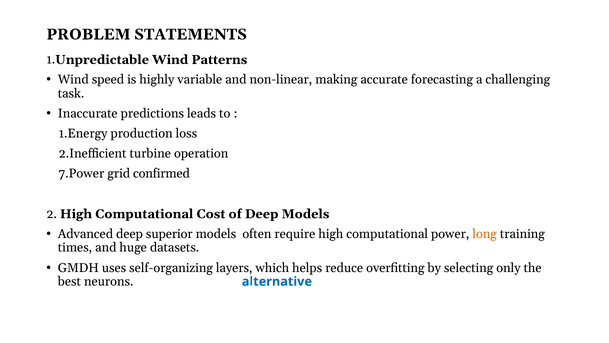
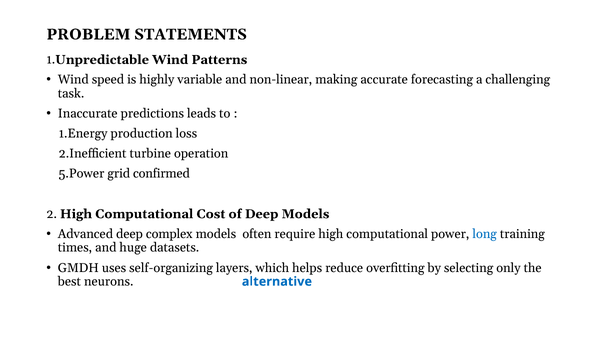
7.Power: 7.Power -> 5.Power (82, 174)
superior: superior -> complex (169, 234)
long colour: orange -> blue (485, 234)
